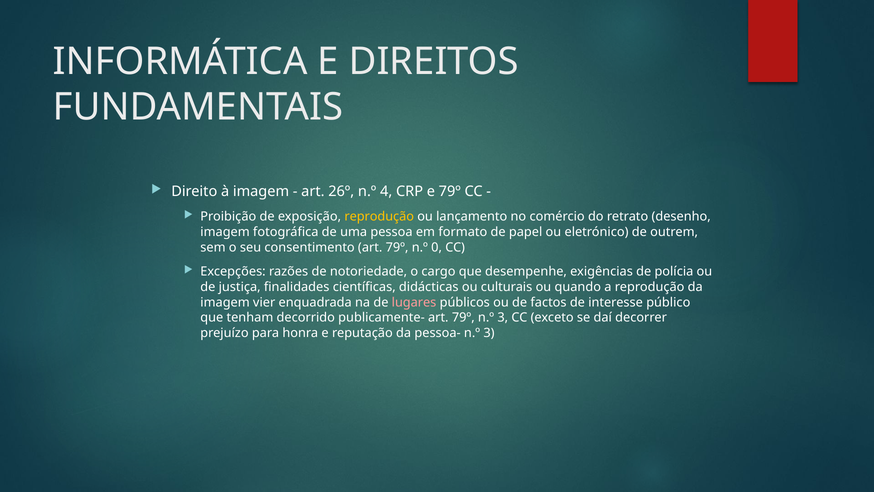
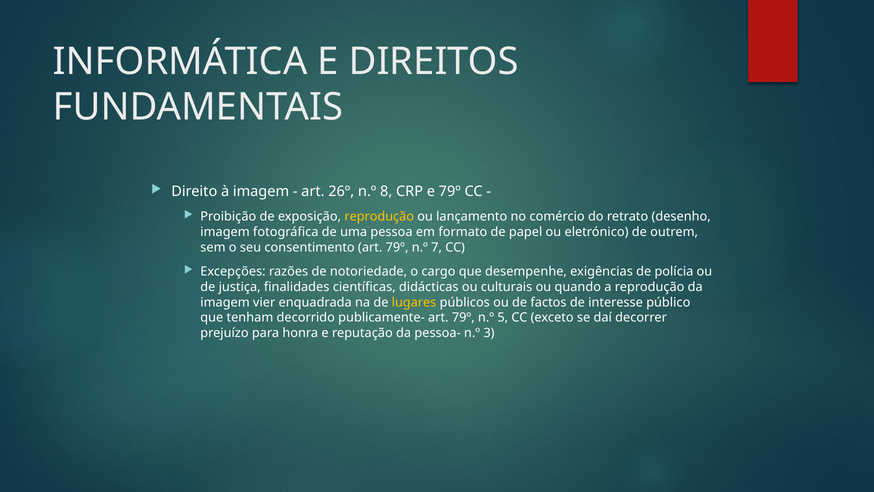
4: 4 -> 8 (386, 191)
0: 0 -> 7 (437, 247)
lugares colour: pink -> yellow (414, 302)
79º n.º 3: 3 -> 5 (503, 317)
